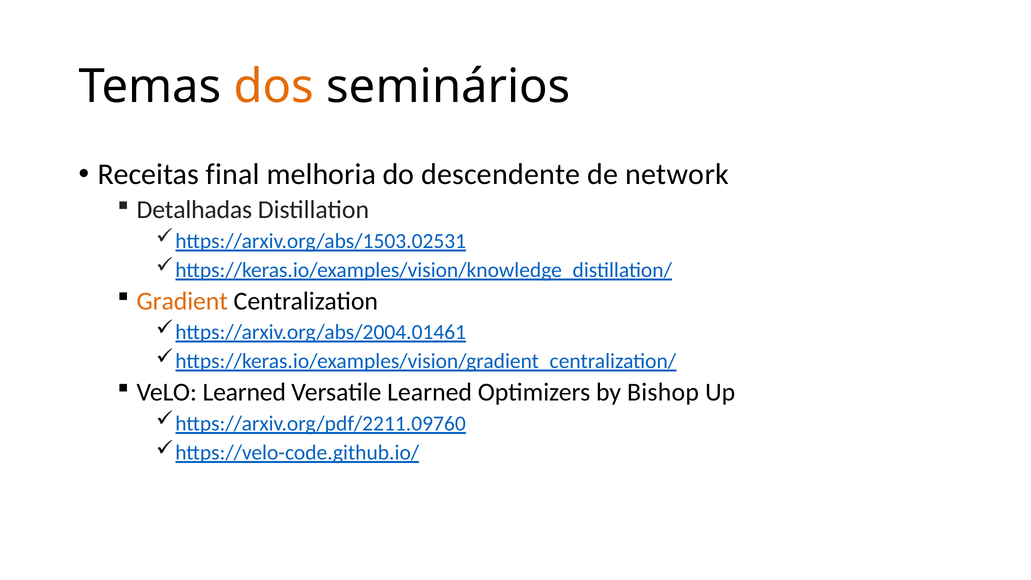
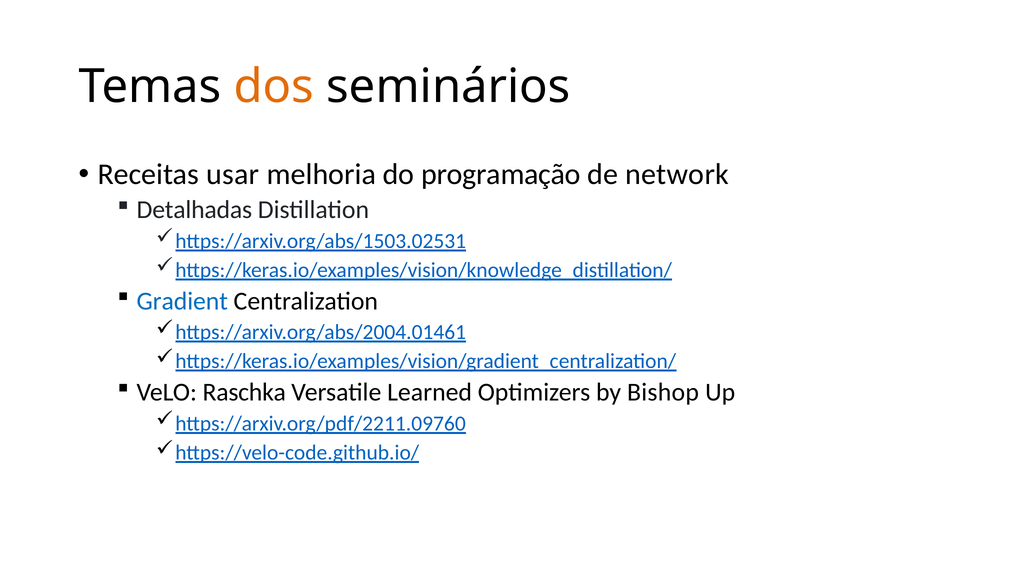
final: final -> usar (233, 174)
descendente: descendente -> programação (501, 174)
Gradient colour: orange -> blue (182, 301)
VeLO Learned: Learned -> Raschka (244, 392)
